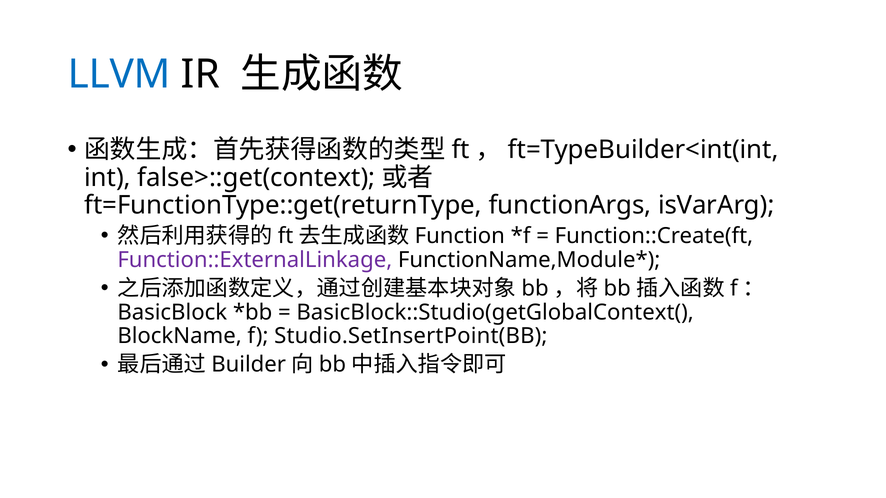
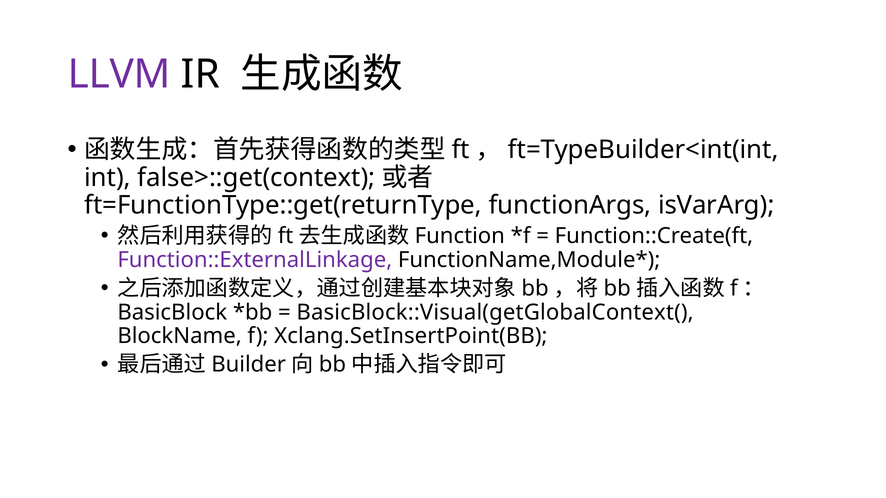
LLVM colour: blue -> purple (119, 74)
BasicBlock::Studio(getGlobalContext(: BasicBlock::Studio(getGlobalContext( -> BasicBlock::Visual(getGlobalContext( (495, 313)
Studio.SetInsertPoint(BB: Studio.SetInsertPoint(BB -> Xclang.SetInsertPoint(BB (411, 336)
